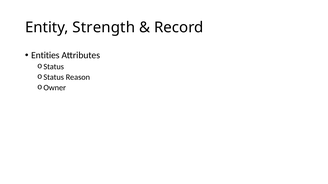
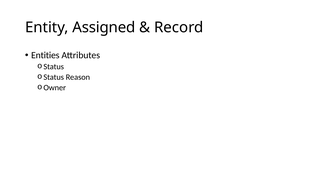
Strength: Strength -> Assigned (104, 28)
